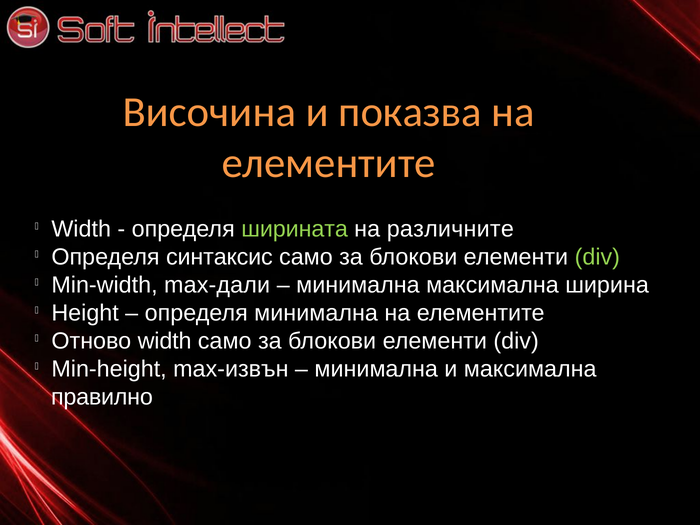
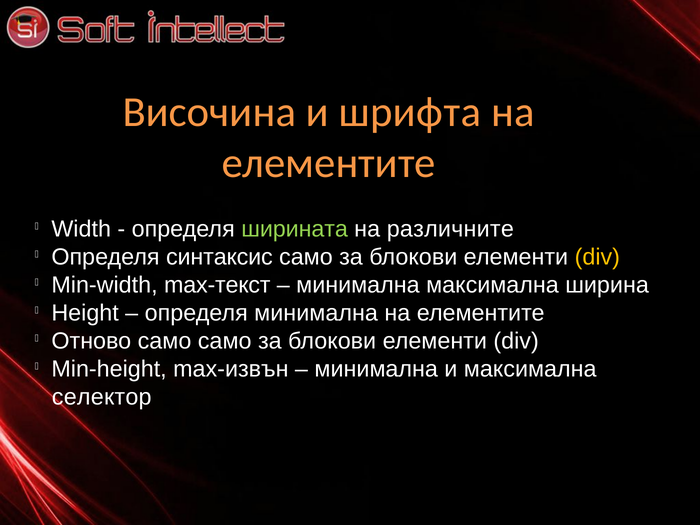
показва: показва -> шрифта (410, 112)
div colour: light green -> yellow (597, 257)
max-дали: max-дали -> max-текст (217, 285)
Отново width: width -> само (164, 341)
правилно: правилно -> селектор (102, 397)
